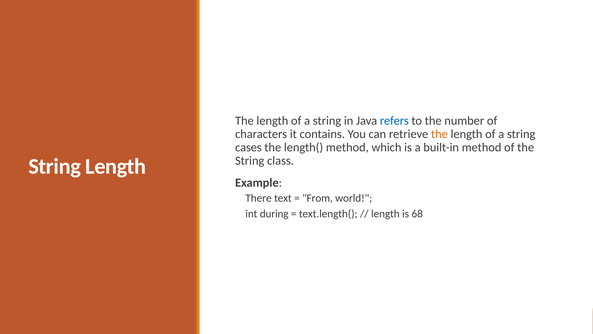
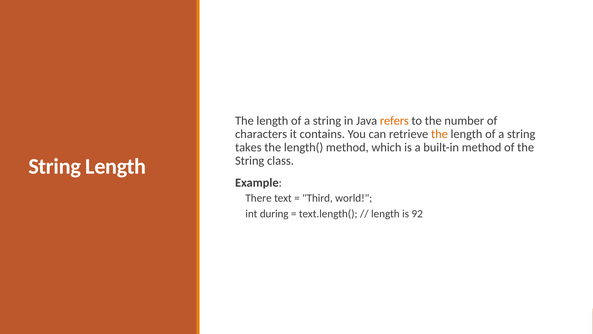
refers colour: blue -> orange (394, 121)
cases: cases -> takes (248, 147)
From: From -> Third (317, 198)
68: 68 -> 92 (417, 214)
